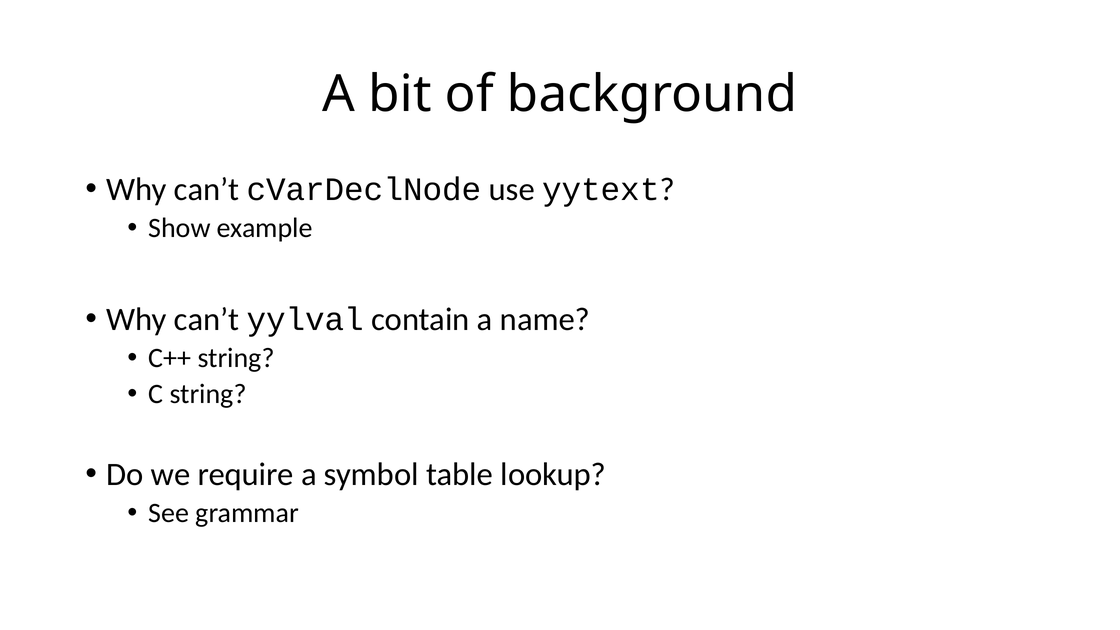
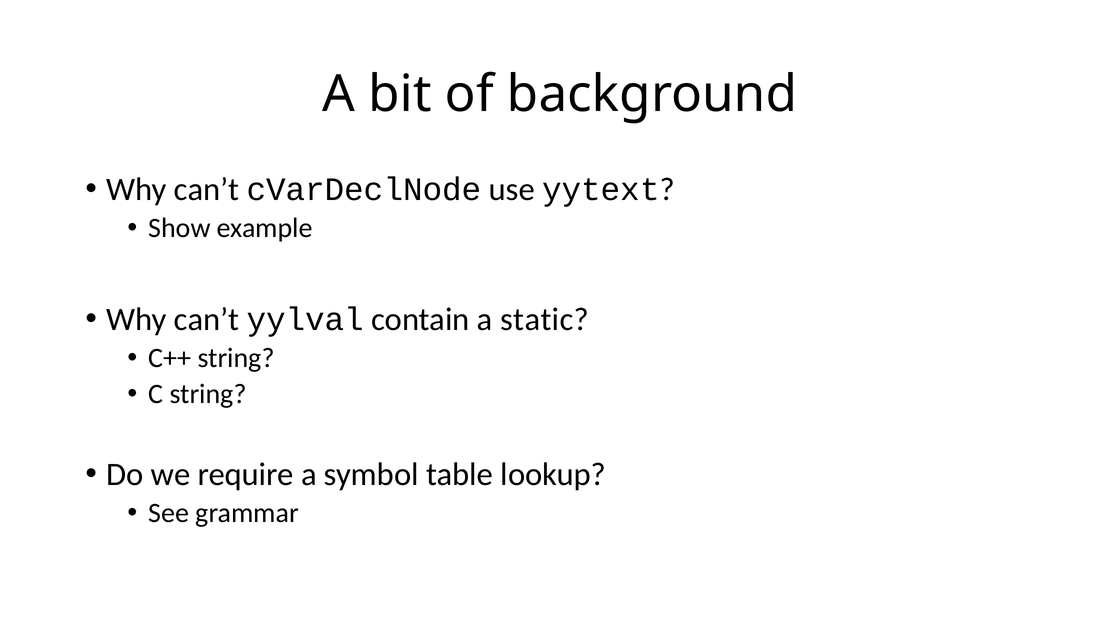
name: name -> static (545, 319)
